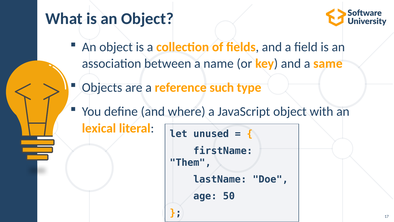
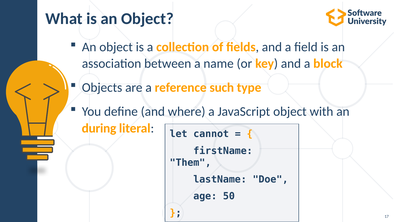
same: same -> block (328, 64)
lexical: lexical -> during (99, 128)
unused: unused -> cannot (211, 134)
